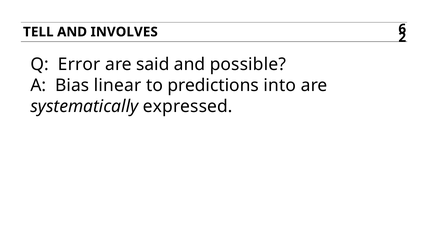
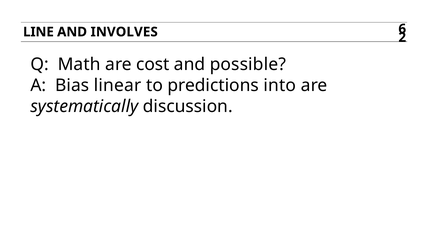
TELL: TELL -> LINE (38, 32)
Error: Error -> Math (79, 64)
said: said -> cost (153, 64)
expressed: expressed -> discussion (188, 106)
